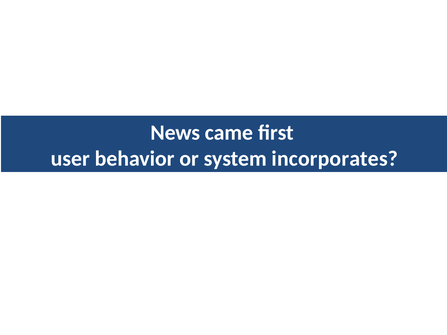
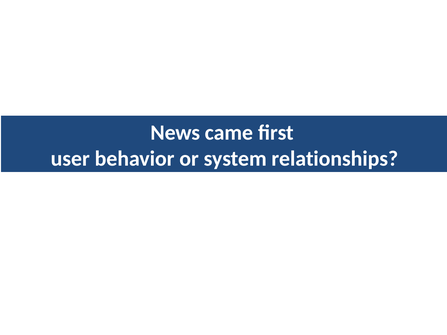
incorporates: incorporates -> relationships (335, 159)
